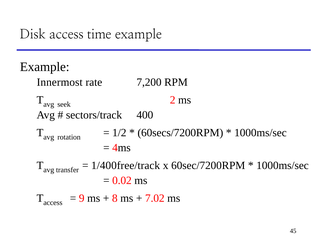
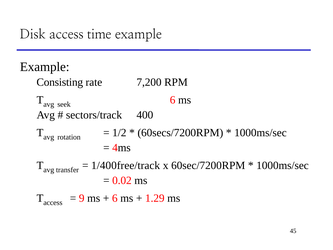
Innermost: Innermost -> Consisting (60, 82)
seek 2: 2 -> 6 (173, 100)
8: 8 -> 6 (115, 198)
7.02: 7.02 -> 1.29 (155, 198)
